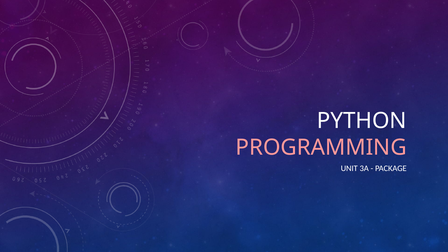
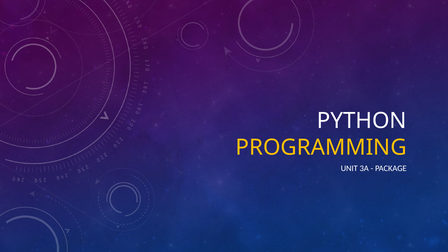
PROGRAMMING colour: pink -> yellow (321, 148)
